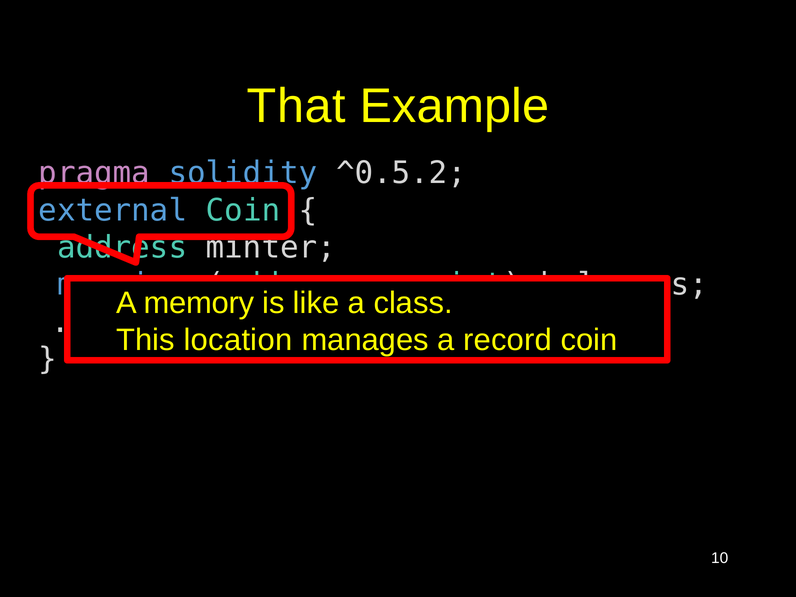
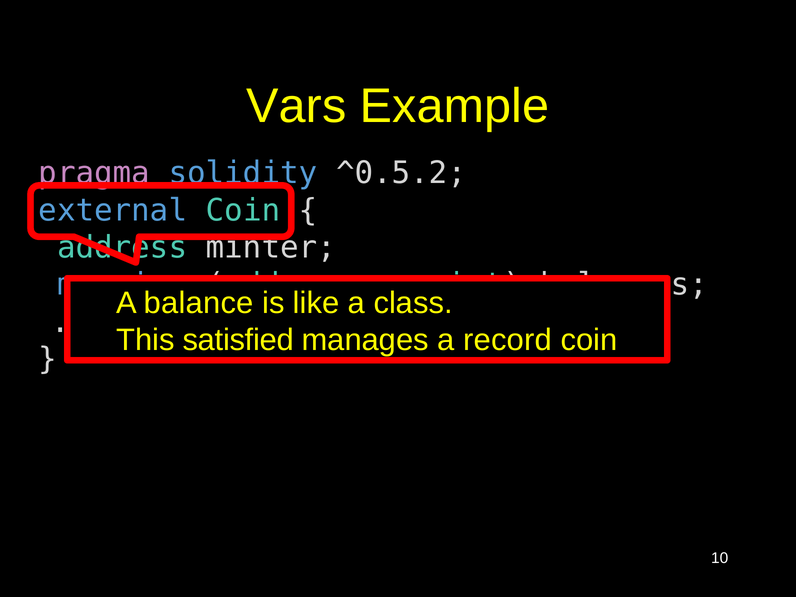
That: That -> Vars (296, 106)
memory: memory -> balance (199, 303)
location: location -> satisfied (238, 340)
